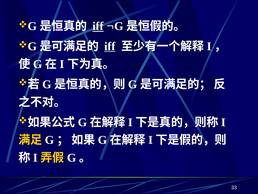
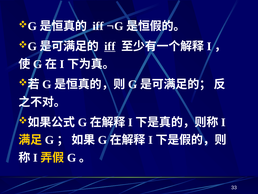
iff underline: present -> none (98, 26)
